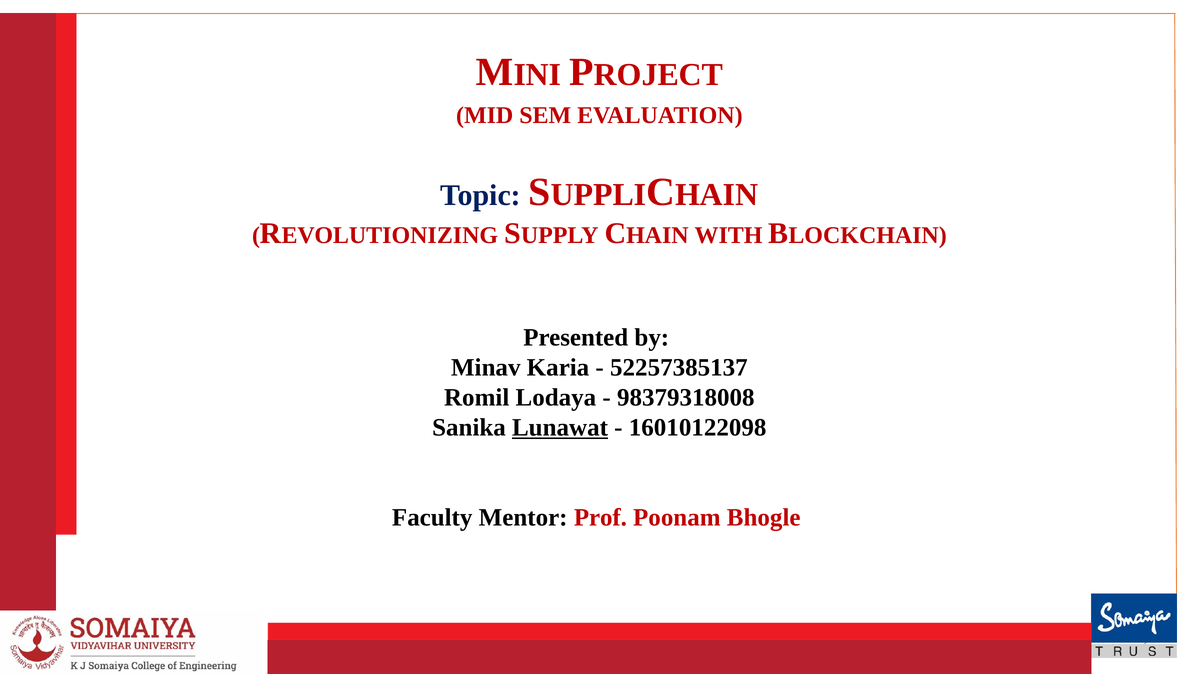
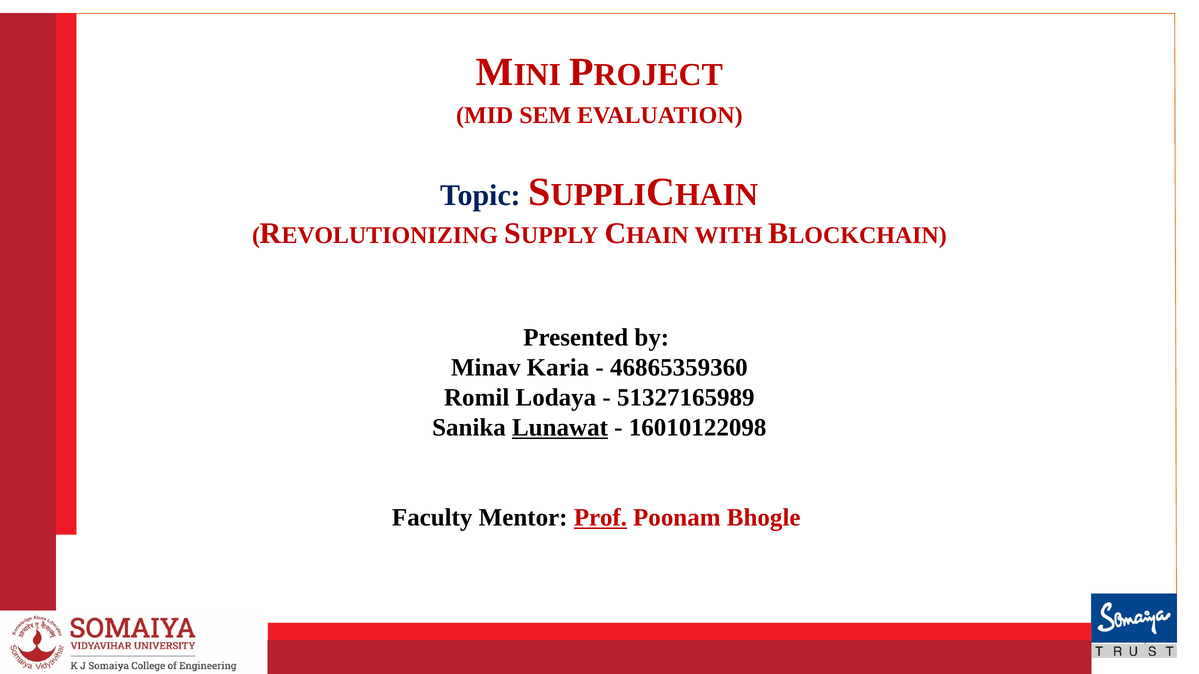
52257385137: 52257385137 -> 46865359360 (679, 368)
98379318008: 98379318008 -> 51327165989 (686, 398)
Prof underline: none -> present (600, 518)
